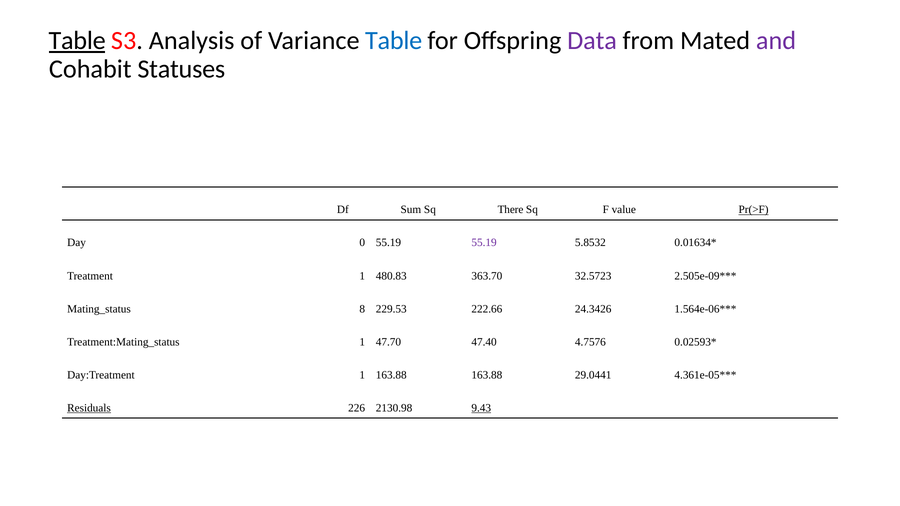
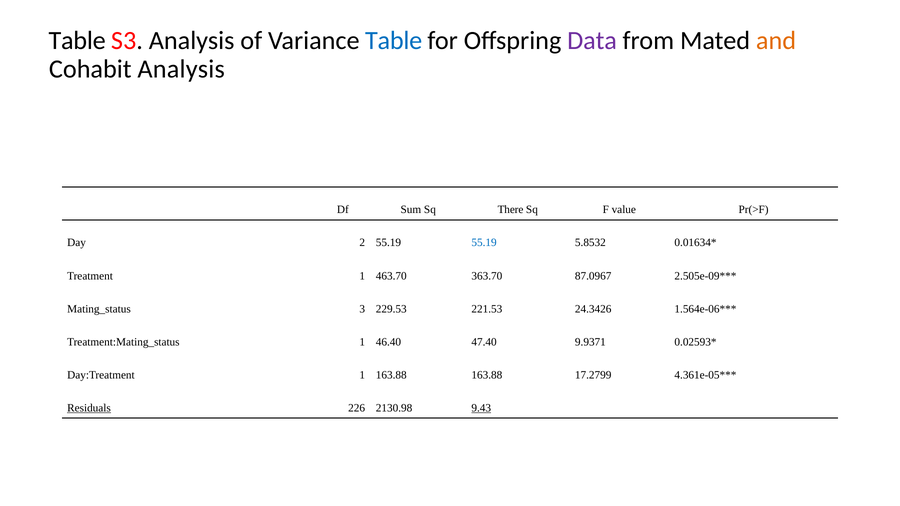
Table underline: present -> none (77, 41)
and colour: purple -> orange (776, 41)
Cohabit Statuses: Statuses -> Analysis (181, 69)
Pr(>F underline: present -> none (754, 210)
0: 0 -> 2 (362, 243)
55.19 colour: purple -> blue (484, 243)
480.83: 480.83 -> 463.70 (391, 276)
32.5723: 32.5723 -> 87.0967 (593, 276)
8: 8 -> 3 (362, 309)
222.66: 222.66 -> 221.53 (487, 309)
47.70: 47.70 -> 46.40 (388, 342)
4.7576: 4.7576 -> 9.9371 (590, 342)
29.0441: 29.0441 -> 17.2799 (593, 375)
